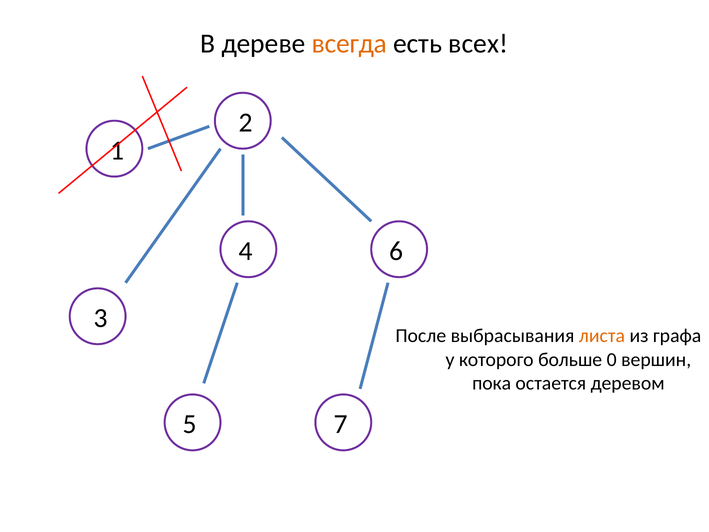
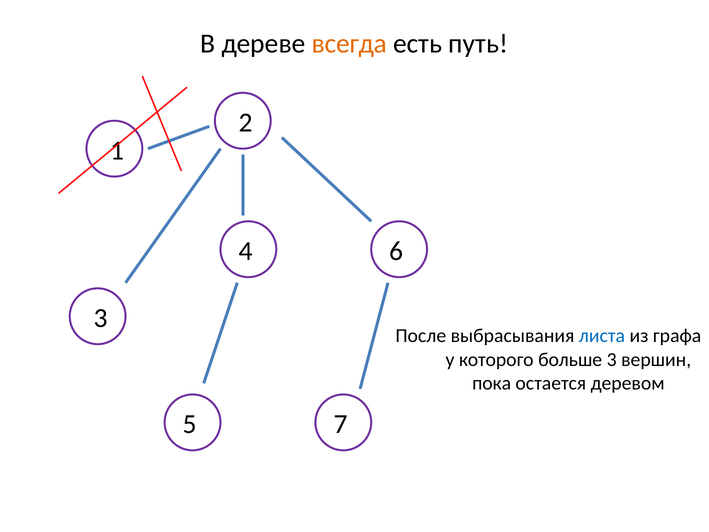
всех: всех -> путь (478, 44)
листа colour: orange -> blue (602, 336)
больше 0: 0 -> 3 (612, 359)
